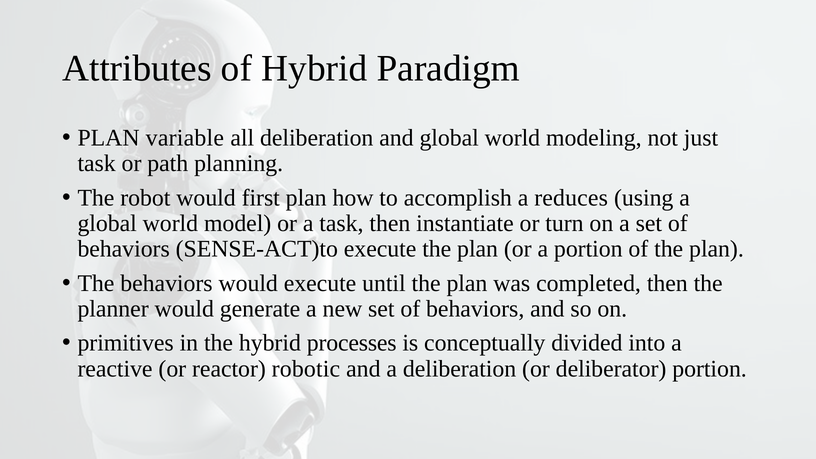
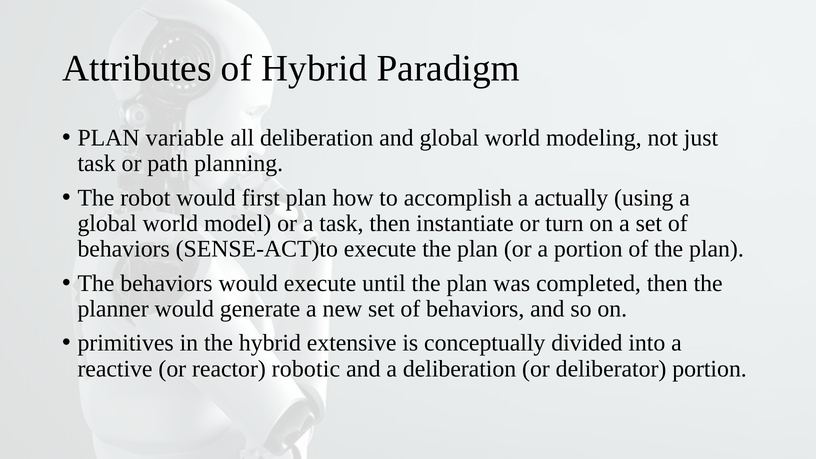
reduces: reduces -> actually (571, 198)
processes: processes -> extensive (352, 343)
